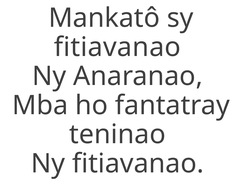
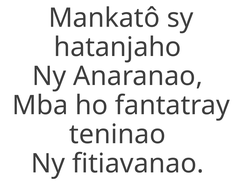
fitiavanao: fitiavanao -> hatanjaho (117, 47)
